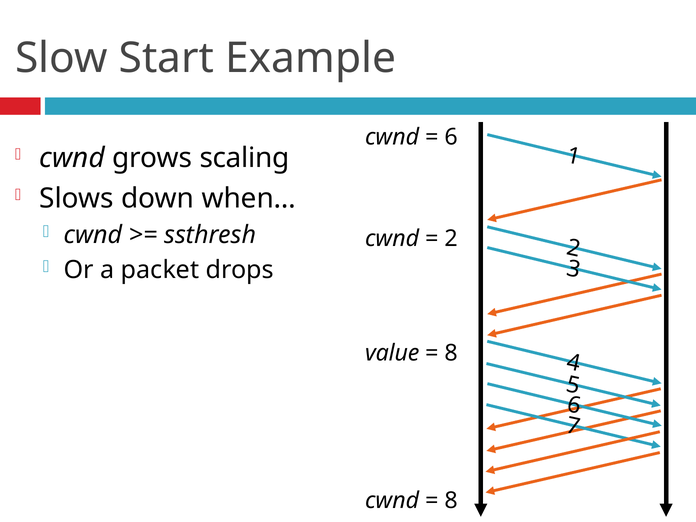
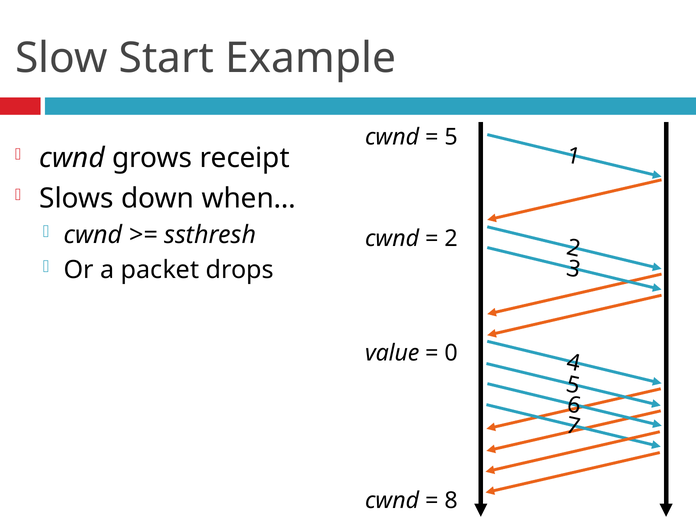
6: 6 -> 5 (451, 137)
scaling: scaling -> receipt (245, 158)
8: 8 -> 0 (451, 353)
